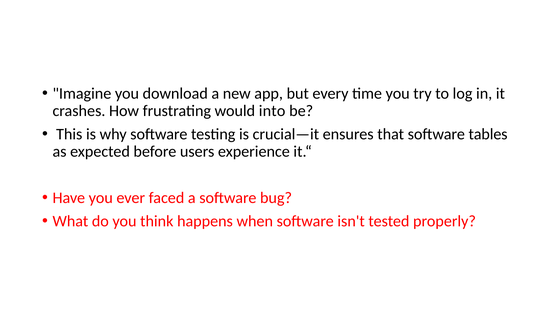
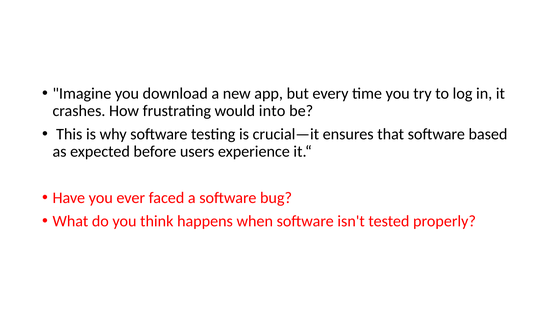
tables: tables -> based (488, 134)
